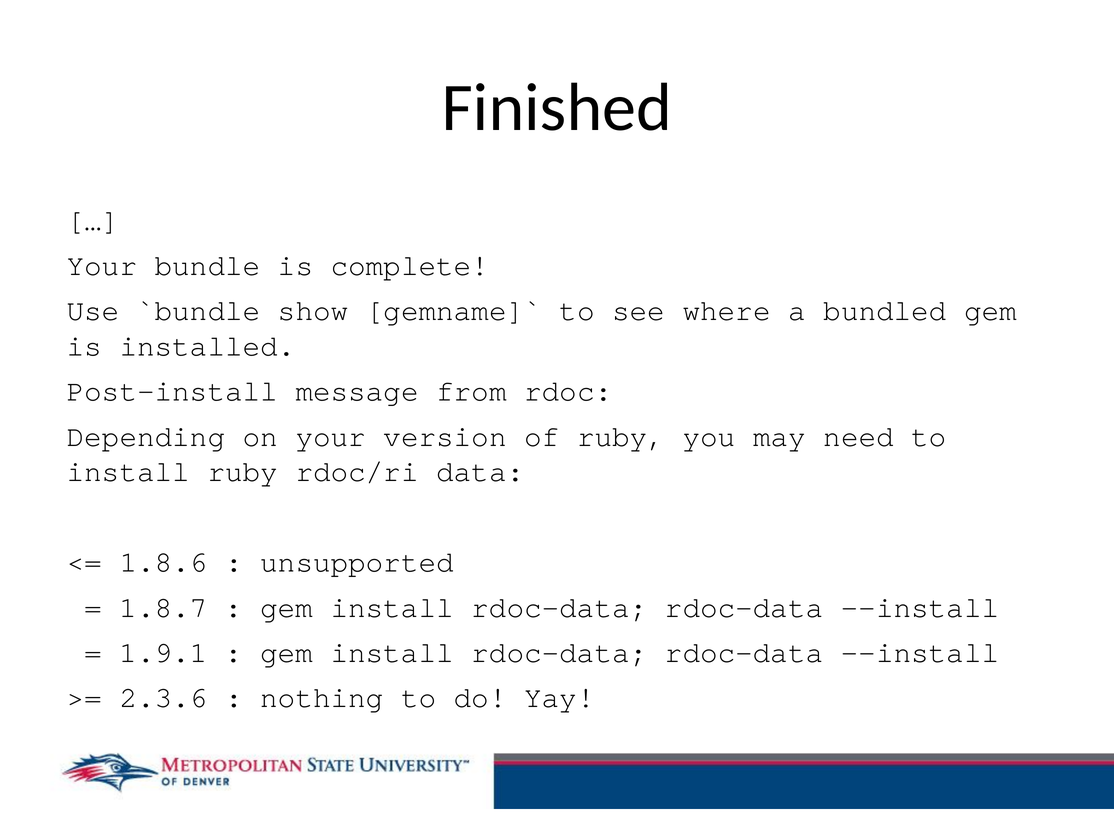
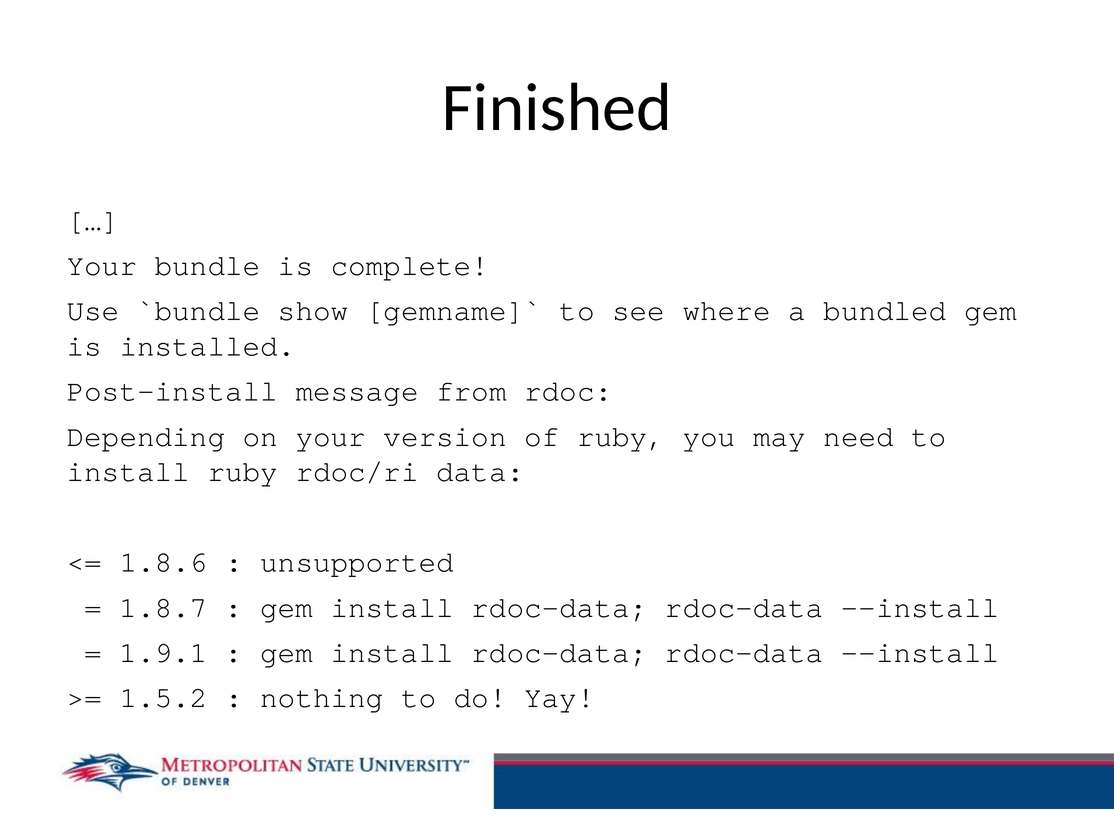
2.3.6: 2.3.6 -> 1.5.2 (164, 697)
